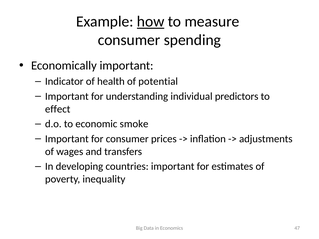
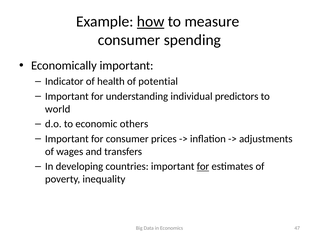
effect: effect -> world (58, 109)
smoke: smoke -> others (134, 124)
for underline: none -> present (203, 167)
